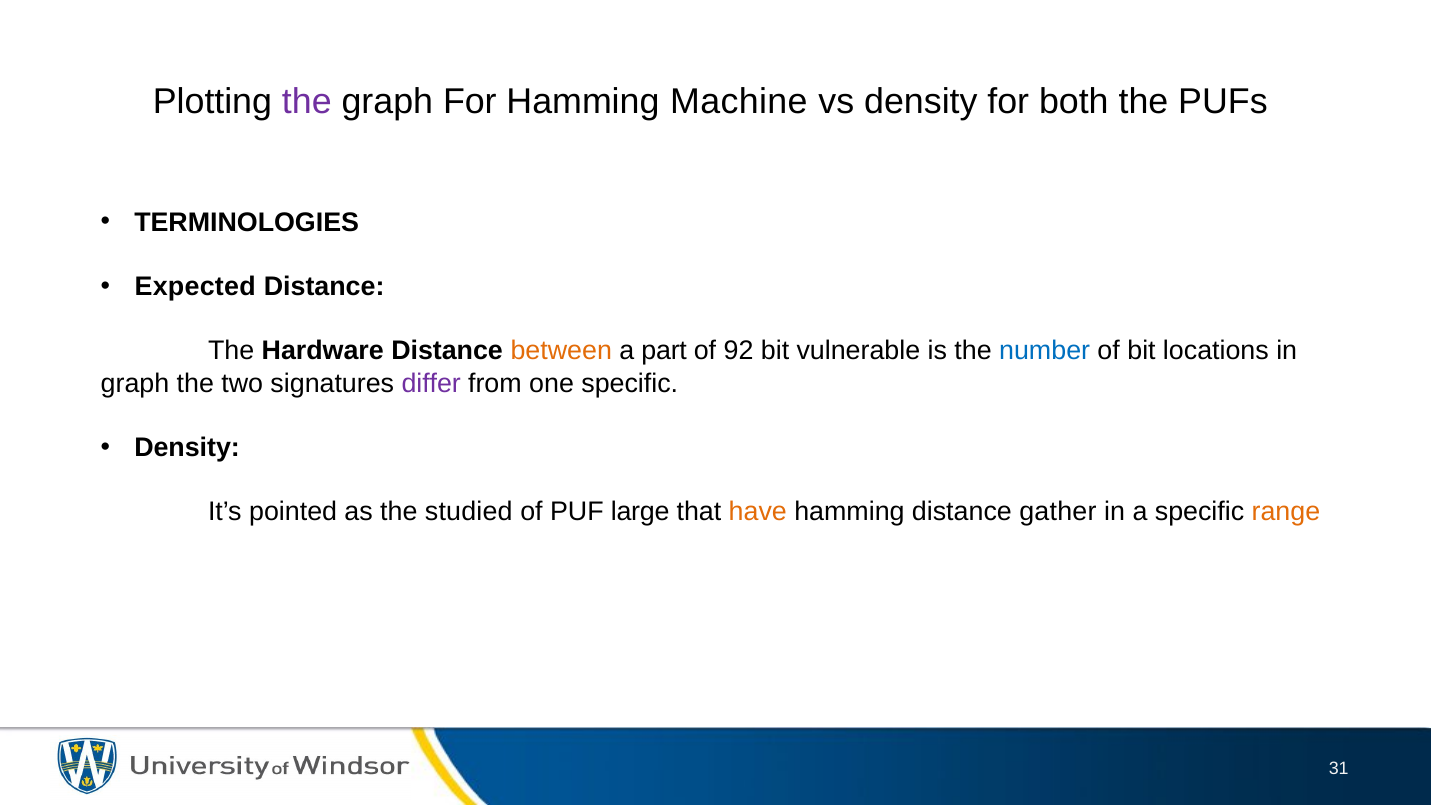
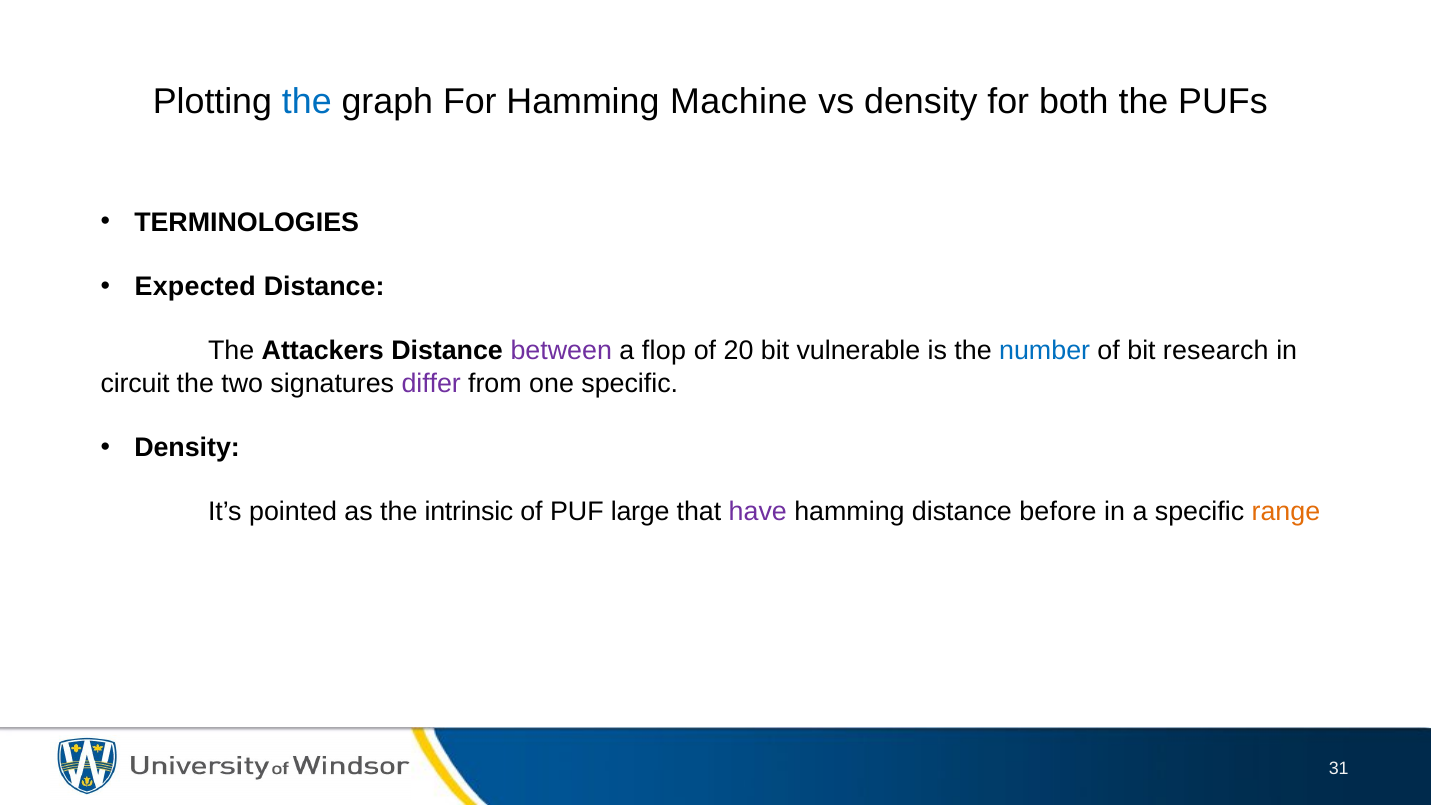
the colour: purple -> blue (307, 102)
Hardware: Hardware -> Attackers (323, 351)
between colour: orange -> purple (561, 351)
part: part -> flop (664, 351)
92: 92 -> 20 (739, 351)
locations: locations -> research (1216, 351)
graph: graph -> circuit (135, 383)
studied: studied -> intrinsic (469, 512)
have colour: orange -> purple (758, 512)
gather: gather -> before (1058, 512)
